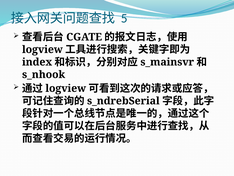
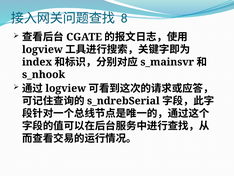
5: 5 -> 8 (124, 18)
